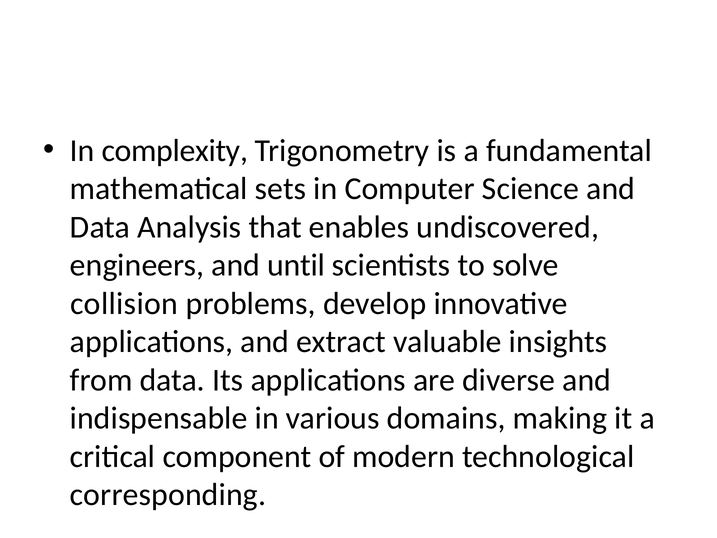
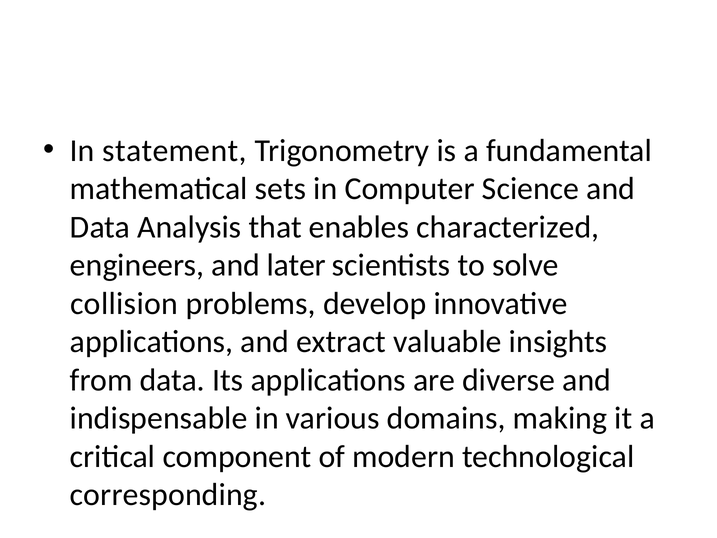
complexity: complexity -> statement (174, 150)
undiscovered: undiscovered -> characterized (508, 227)
until: until -> later (296, 265)
